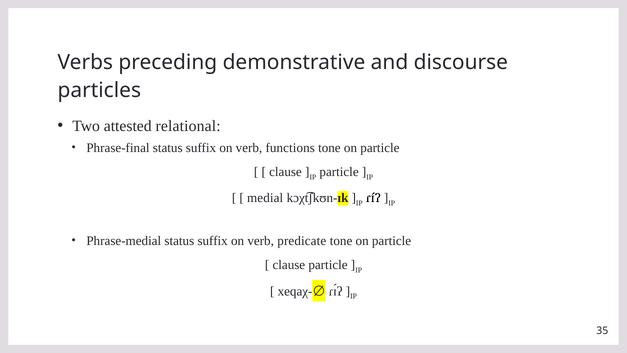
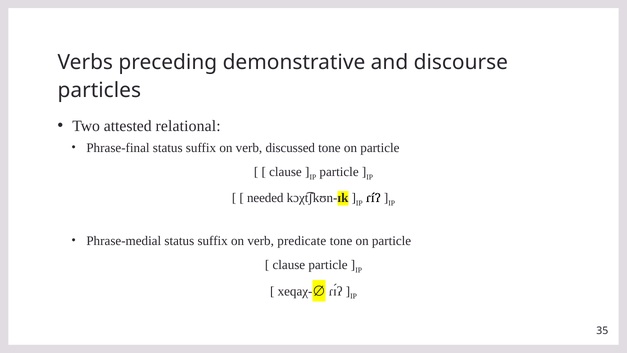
functions: functions -> discussed (290, 148)
medial: medial -> needed (265, 198)
